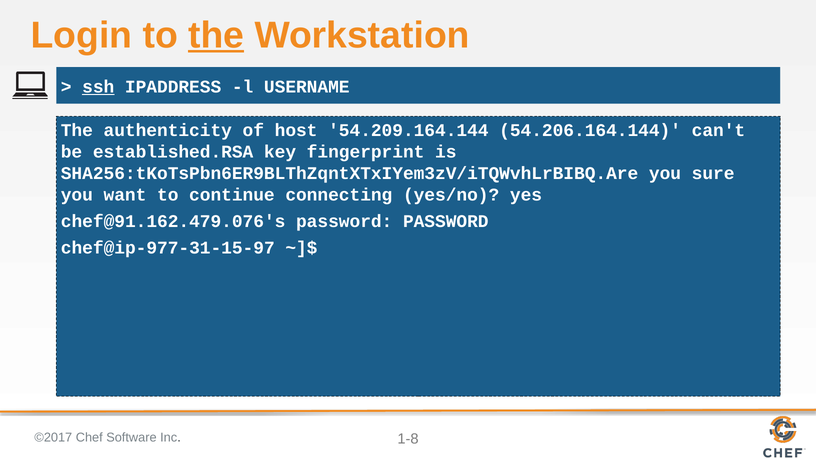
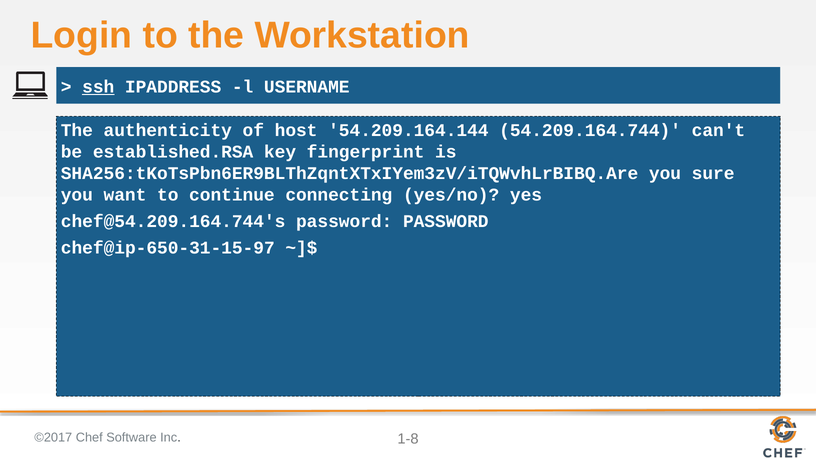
the underline: present -> none (216, 35)
54.206.164.144: 54.206.164.144 -> 54.209.164.744 (590, 131)
chef@91.162.479.076's: chef@91.162.479.076's -> chef@54.209.164.744's (173, 221)
chef@ip-977-31-15-97: chef@ip-977-31-15-97 -> chef@ip-650-31-15-97 (168, 248)
